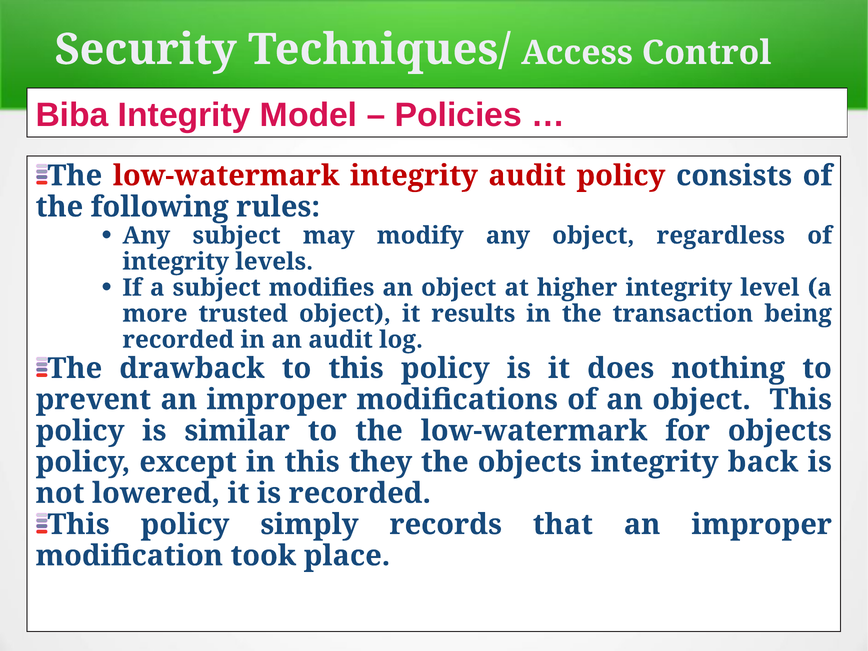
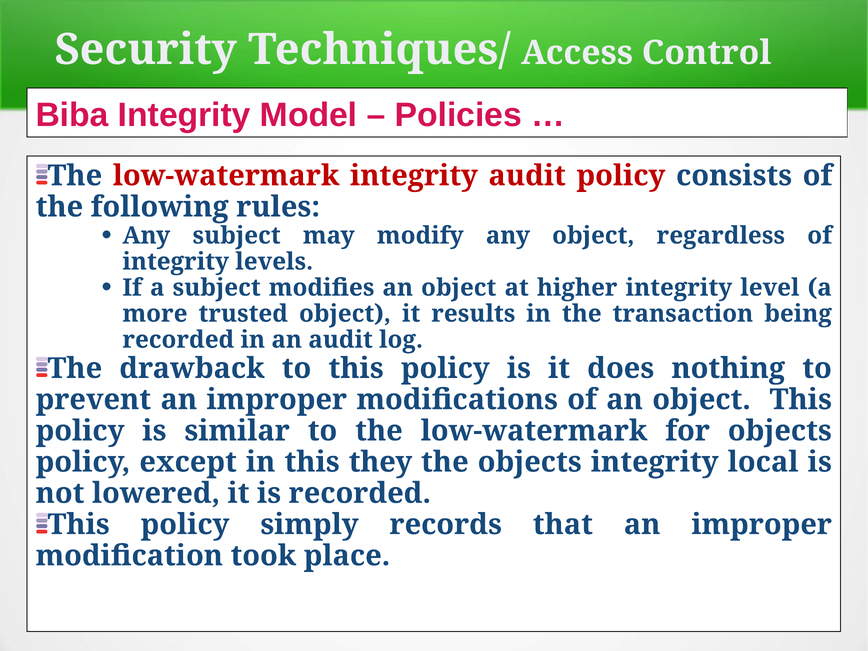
back: back -> local (763, 462)
